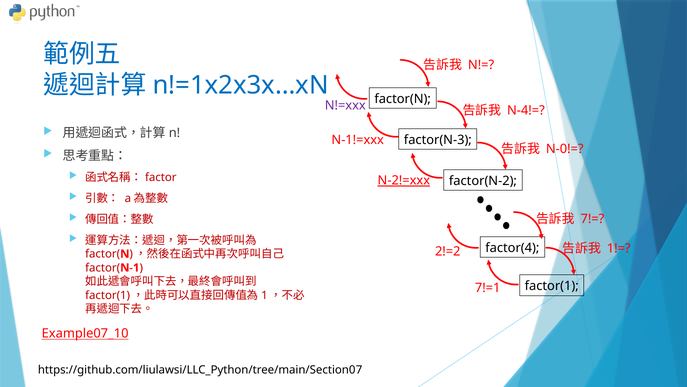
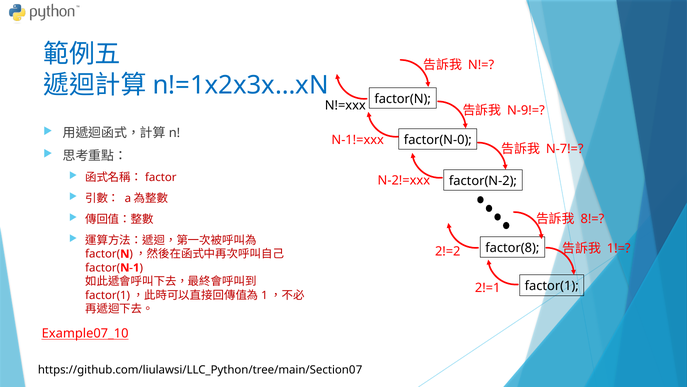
N!=xxx colour: purple -> black (345, 105)
N-4!=: N-4!= -> N-9!= (526, 111)
factor(N-3: factor(N-3 -> factor(N-0 (438, 140)
N-0!=: N-0!= -> N-7!= (565, 149)
N-2!=xxx underline: present -> none (404, 180)
7!=: 7!= -> 8!= (592, 219)
factor(4: factor(4 -> factor(8 (512, 247)
7!=1: 7!=1 -> 2!=1 (488, 288)
